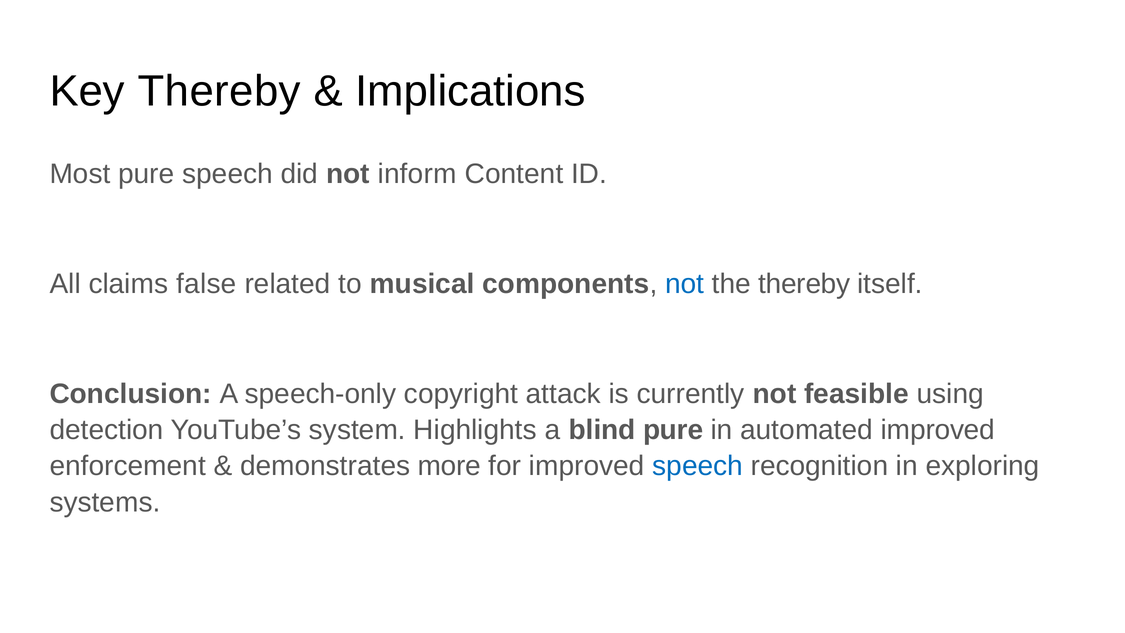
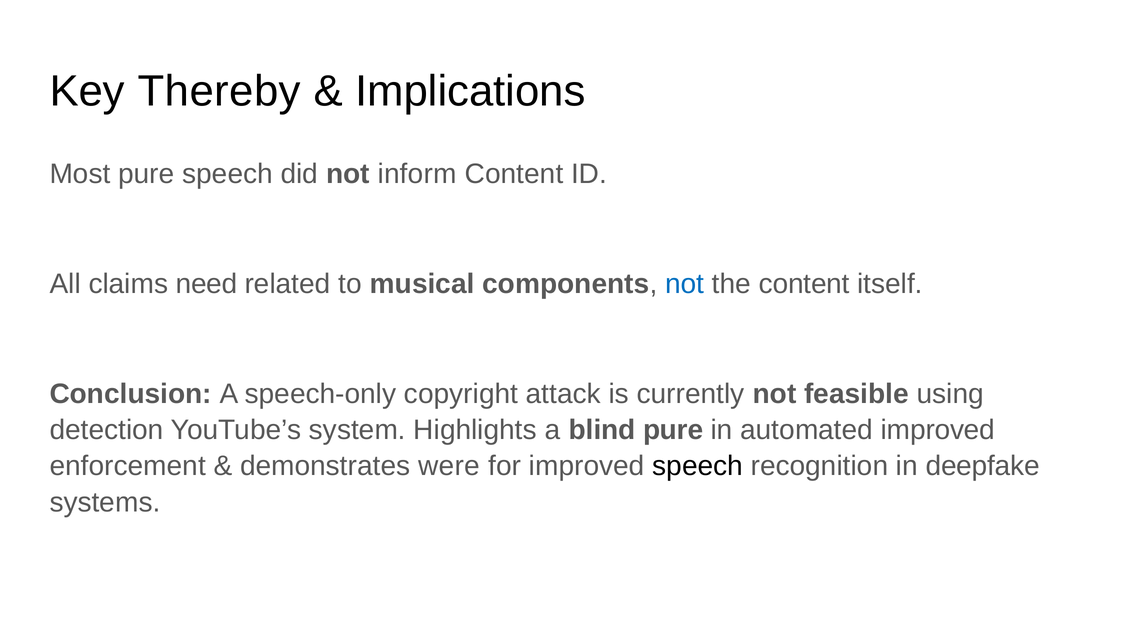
false: false -> need (207, 284)
the thereby: thereby -> content (804, 284)
more: more -> were (449, 466)
speech colour: blue -> black (698, 466)
exploring: exploring -> deepfake (983, 466)
